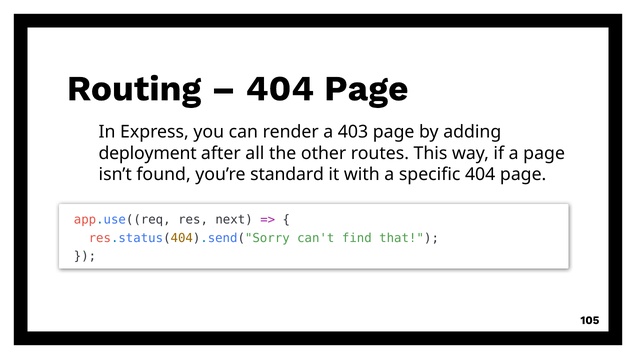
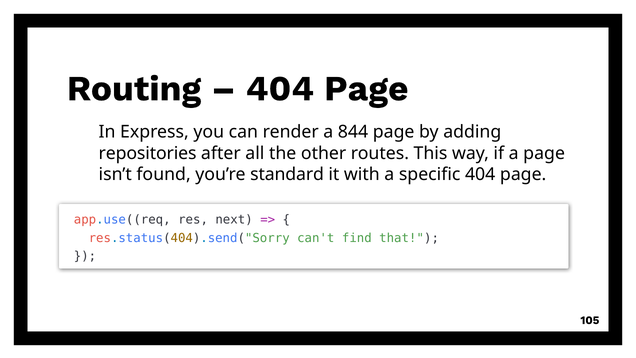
403: 403 -> 844 (353, 132)
deployment: deployment -> repositories (148, 153)
